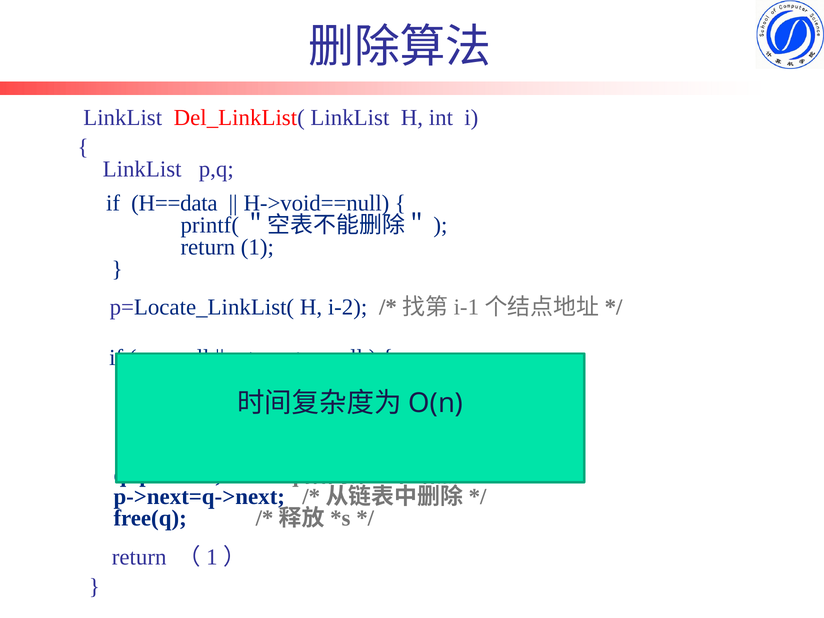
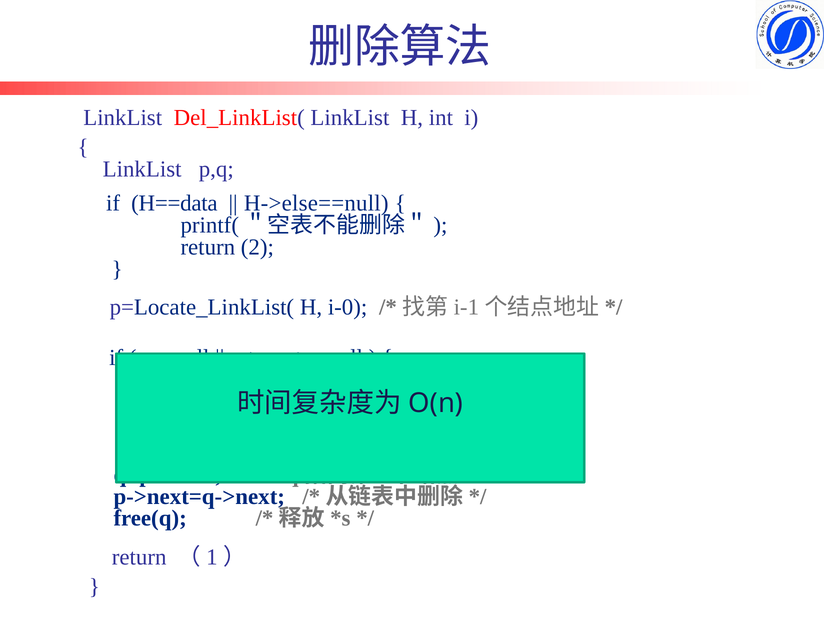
H->void==null: H->void==null -> H->else==null (316, 203)
1: 1 -> 2 (257, 247)
i-2: i-2 -> i-0 (348, 307)
